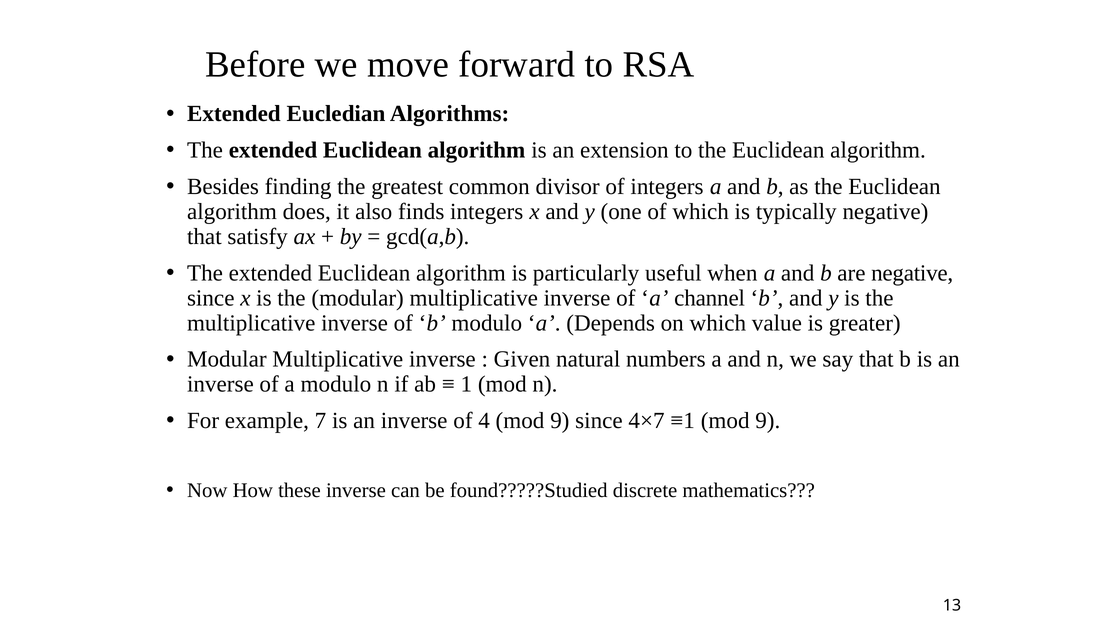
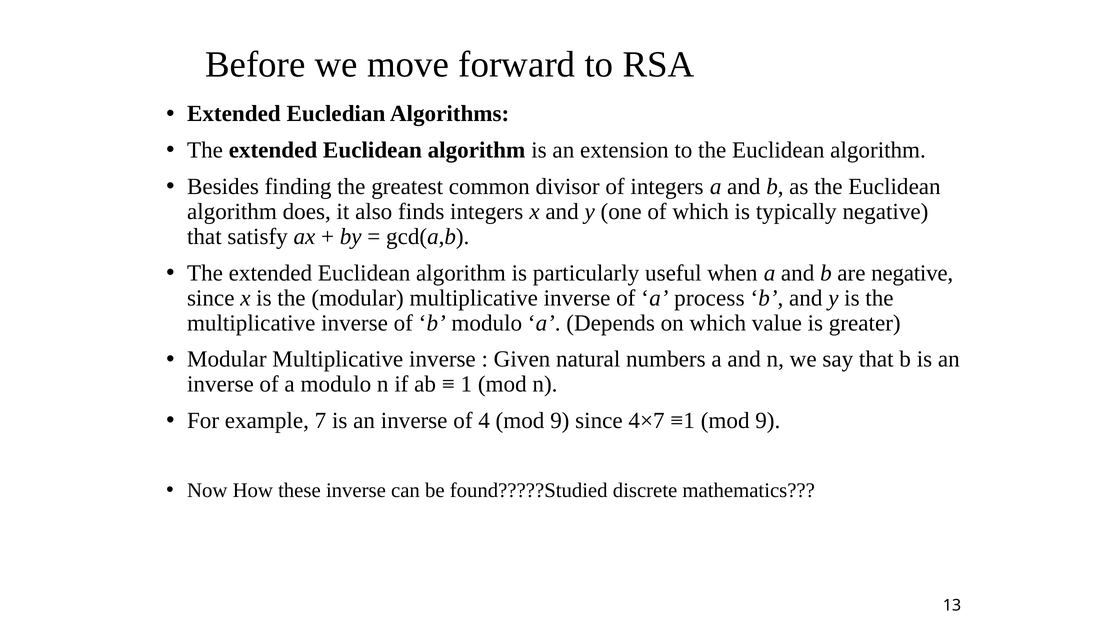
channel: channel -> process (709, 298)
